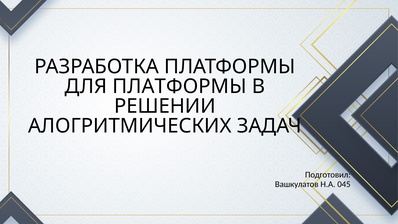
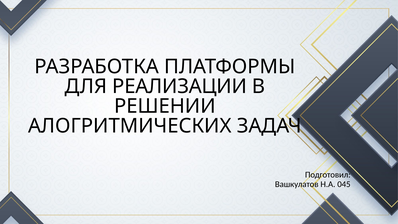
ДЛЯ ПЛАТФОРМЫ: ПЛАТФОРМЫ -> РЕАЛИЗАЦИИ (180, 86)
